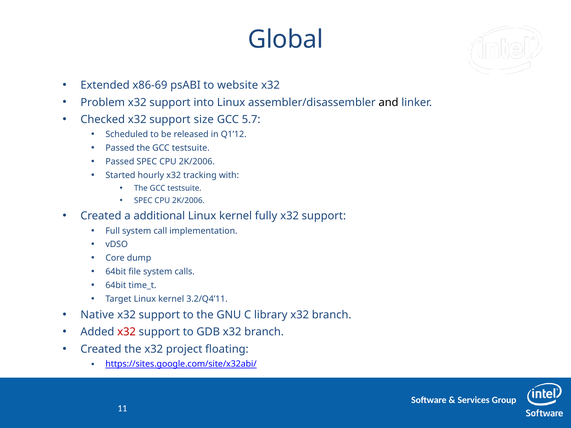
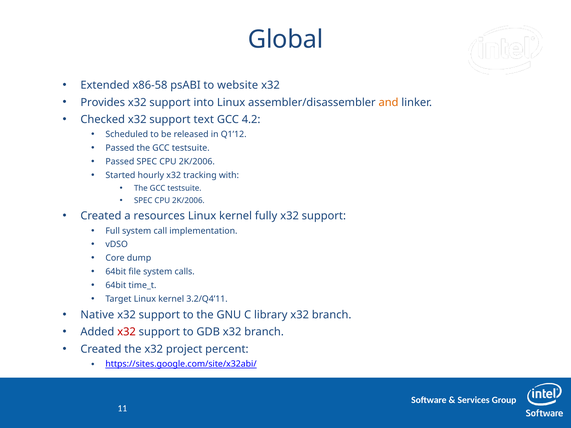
x86-69: x86-69 -> x86-58 (150, 85)
Problem: Problem -> Provides (103, 102)
and colour: black -> orange (389, 102)
size: size -> text (204, 120)
5.7: 5.7 -> 4.2 (251, 120)
additional: additional -> resources (159, 216)
floating: floating -> percent (227, 349)
